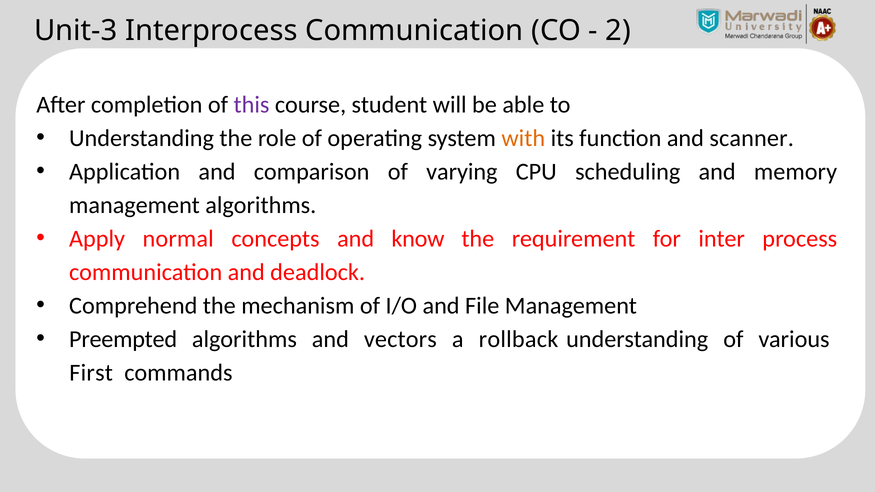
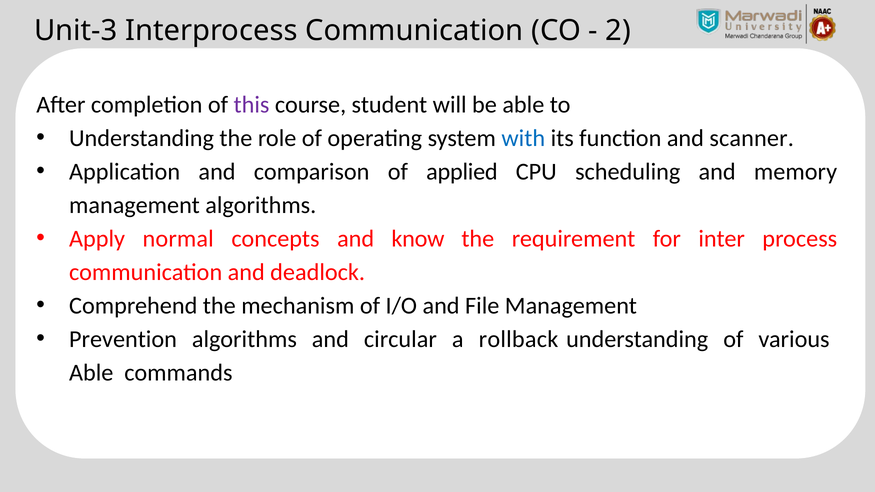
with colour: orange -> blue (523, 138)
varying: varying -> applied (462, 172)
Preempted: Preempted -> Prevention (123, 339)
vectors: vectors -> circular (400, 339)
First: First -> Able (91, 373)
